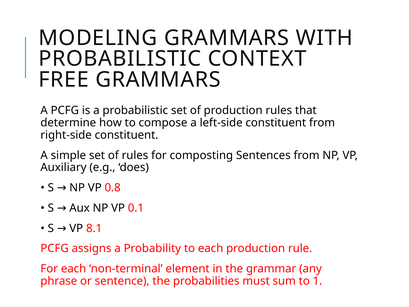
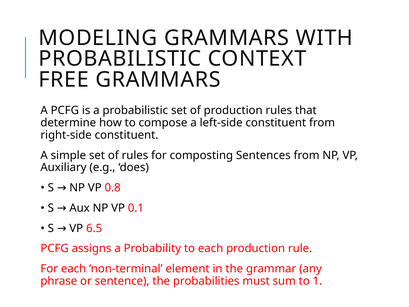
8.1: 8.1 -> 6.5 (94, 228)
